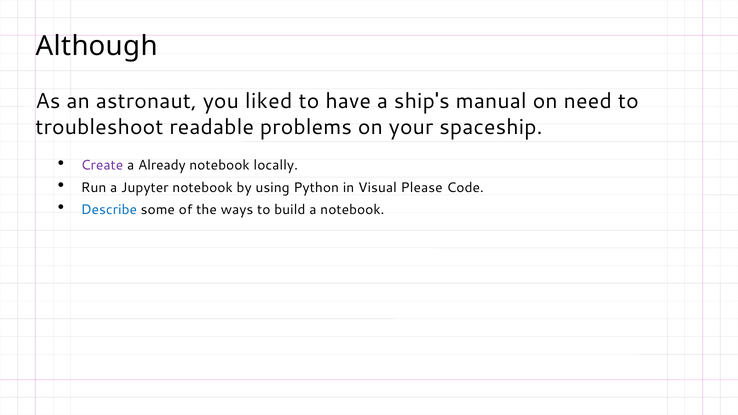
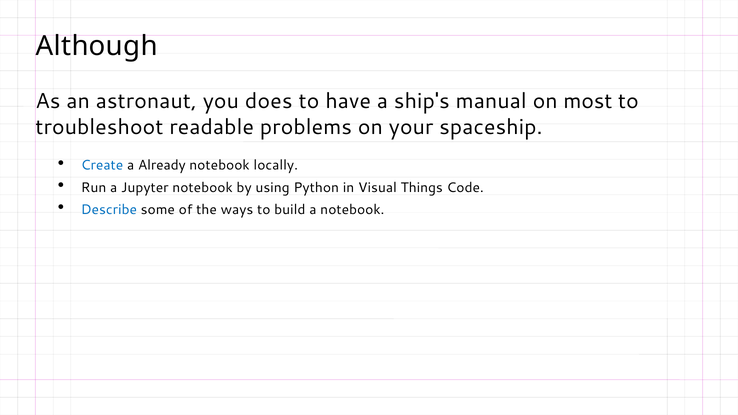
liked: liked -> does (269, 101)
need: need -> most (588, 101)
Create colour: purple -> blue (102, 165)
Please: Please -> Things (422, 188)
